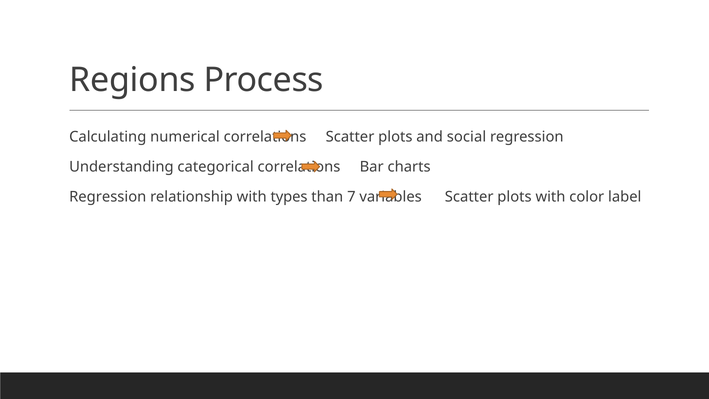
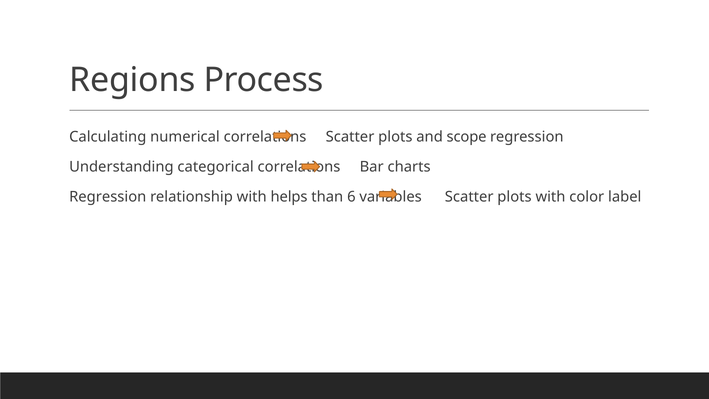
social: social -> scope (467, 137)
types: types -> helps (289, 197)
7: 7 -> 6 (351, 197)
